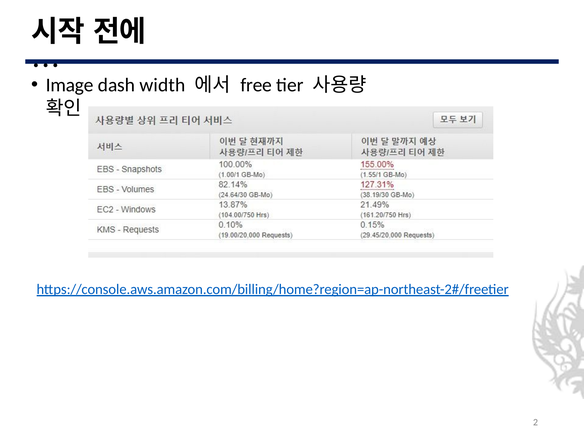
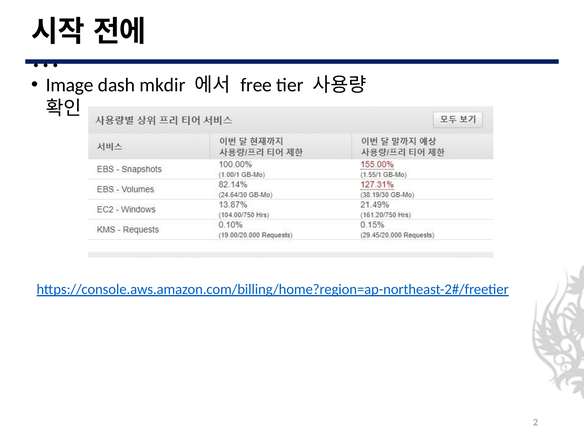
width: width -> mkdir (162, 85)
